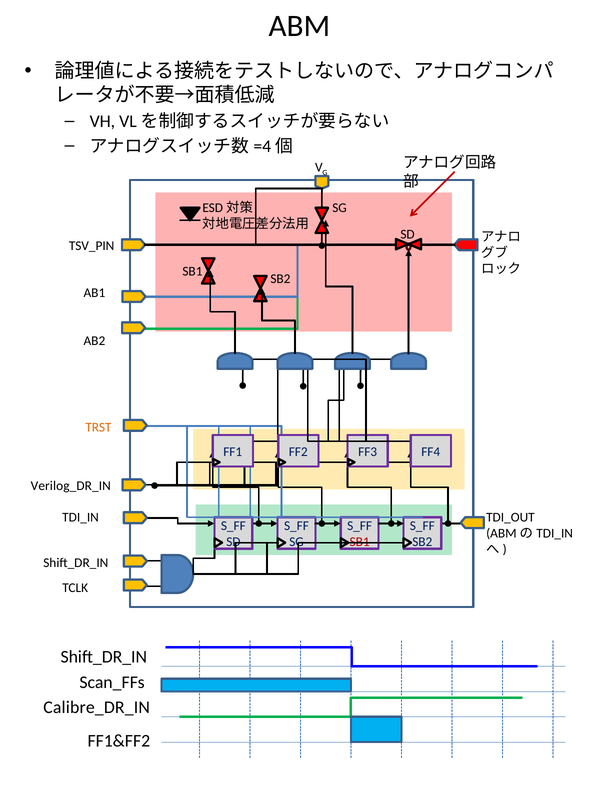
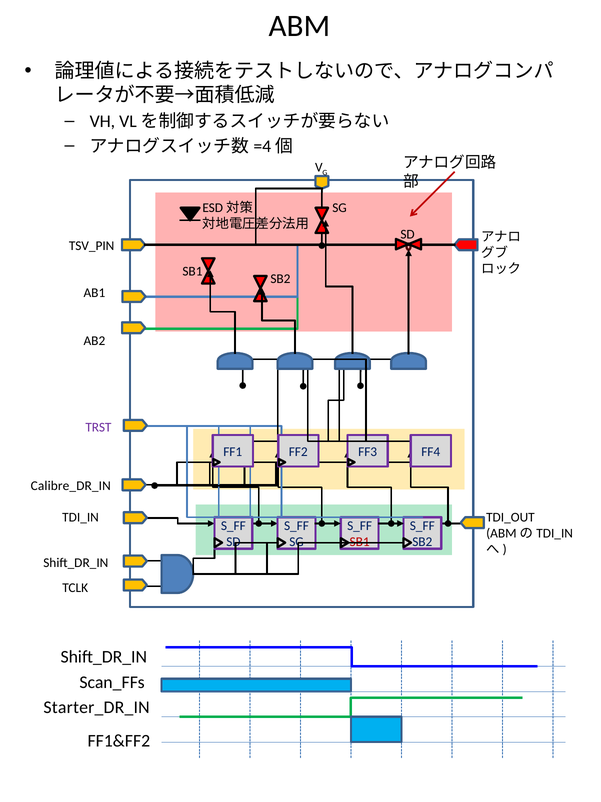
TRST colour: orange -> purple (98, 427)
Verilog_DR_IN: Verilog_DR_IN -> Calibre_DR_IN (71, 485)
Calibre_DR_IN: Calibre_DR_IN -> Starter_DR_IN (97, 707)
